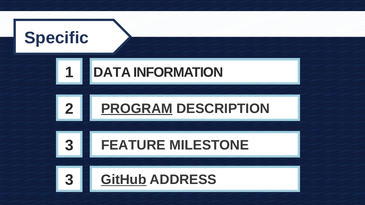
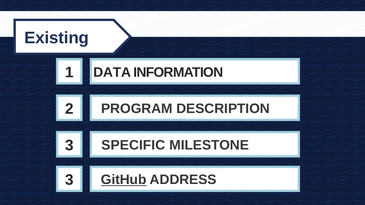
Specific: Specific -> Existing (57, 38)
PROGRAM underline: present -> none (137, 109)
FEATURE: FEATURE -> SPECIFIC (133, 145)
